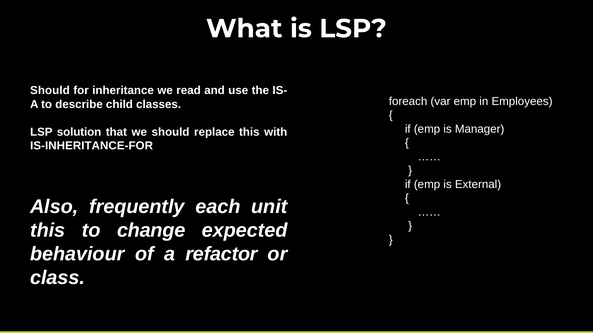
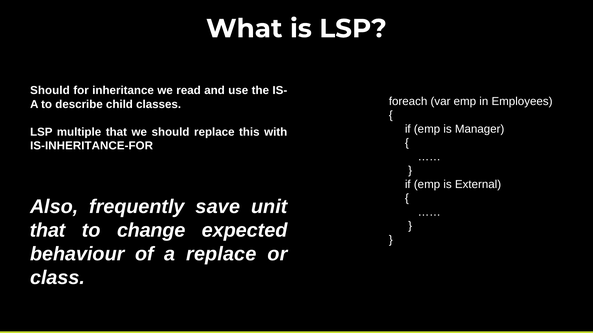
solution: solution -> multiple (79, 132)
each: each -> save (218, 207)
this: this -> that (48, 231)
a refactor: refactor -> replace (221, 254)
